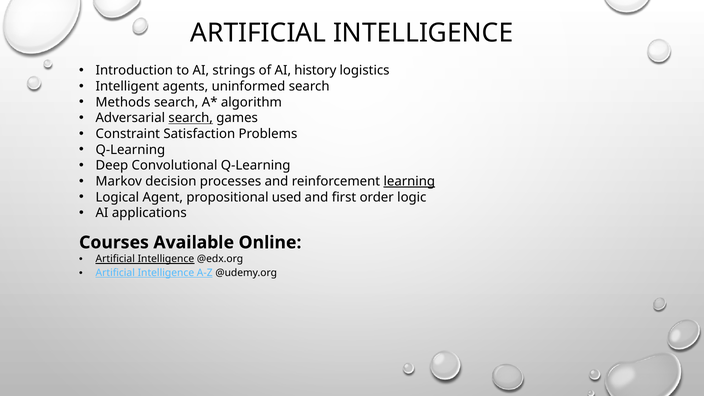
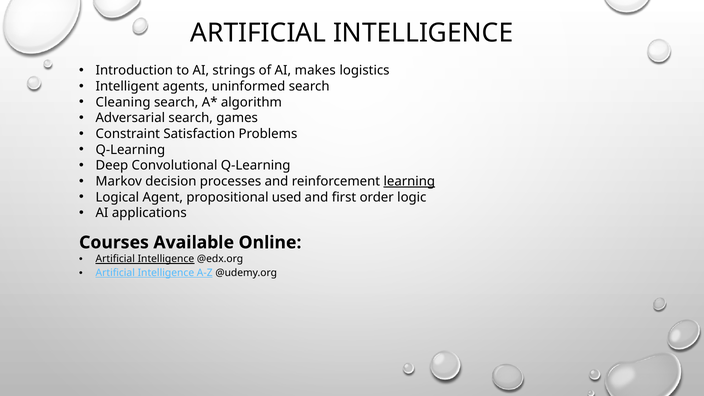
history: history -> makes (315, 71)
Methods: Methods -> Cleaning (123, 102)
search underline: present -> none (191, 118)
